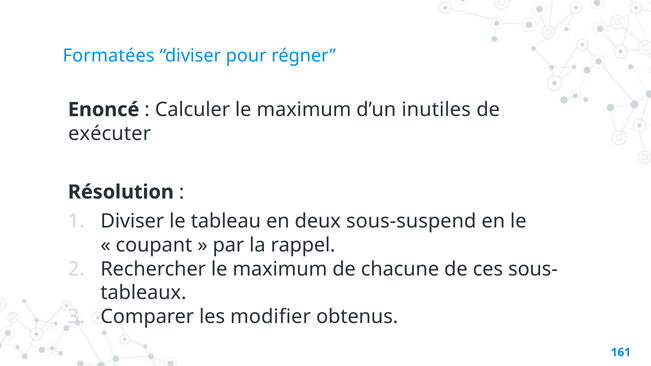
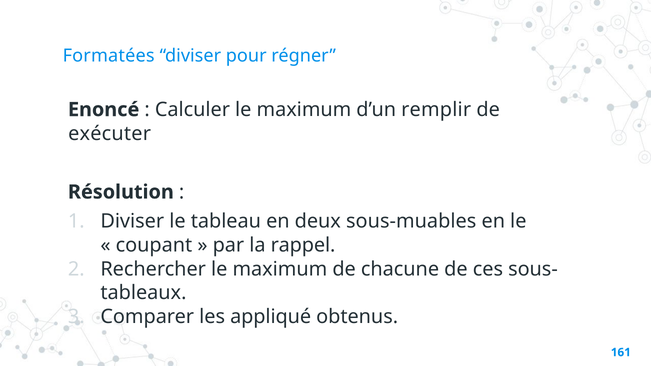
inutiles: inutiles -> remplir (436, 110)
sous-suspend: sous-suspend -> sous-muables (411, 221)
modifier: modifier -> appliqué (271, 317)
